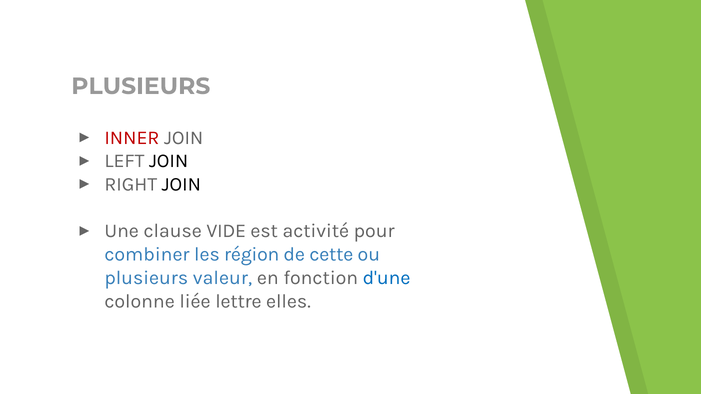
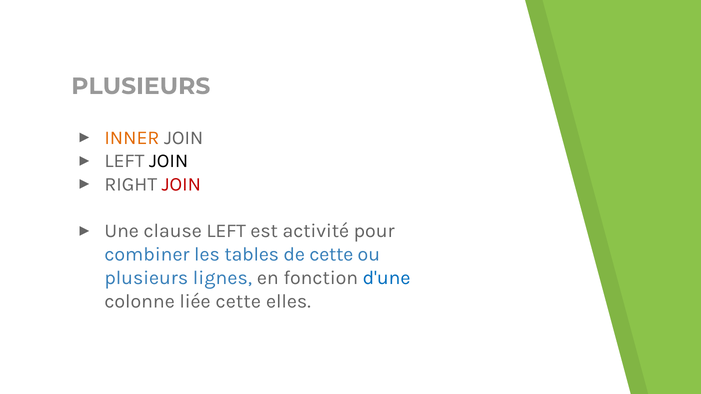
INNER colour: red -> orange (132, 138)
JOIN colour: black -> red (181, 184)
clause VIDE: VIDE -> LEFT (226, 231)
région: région -> tables (252, 255)
valeur: valeur -> lignes (222, 278)
liée lettre: lettre -> cette (238, 301)
